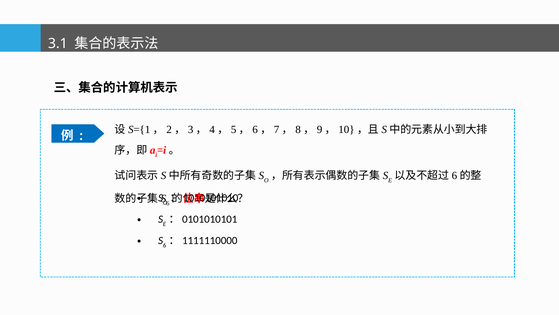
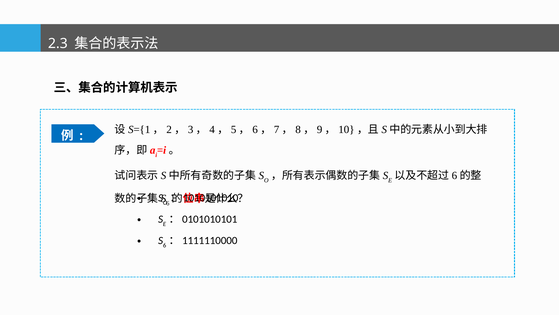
3.1: 3.1 -> 2.3 (58, 43)
